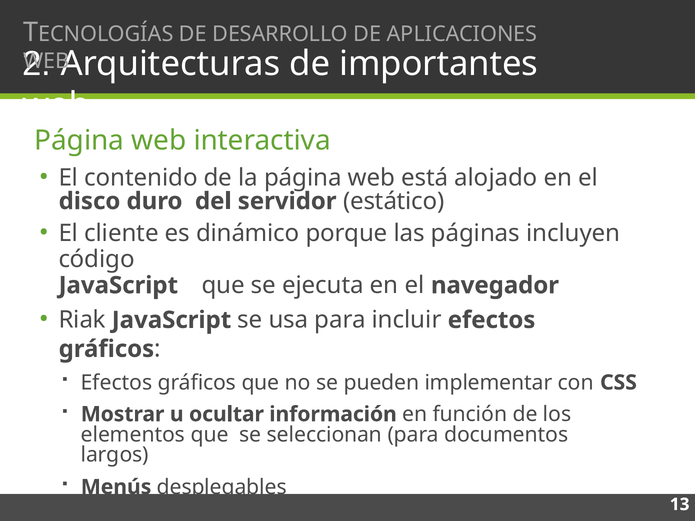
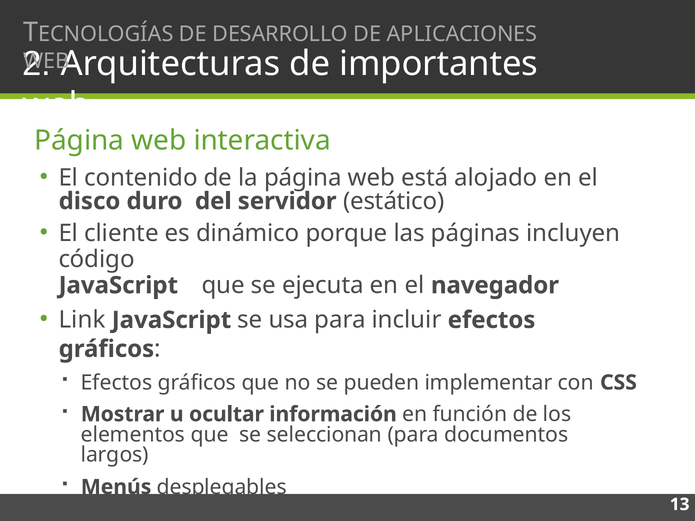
Riak: Riak -> Link (82, 320)
